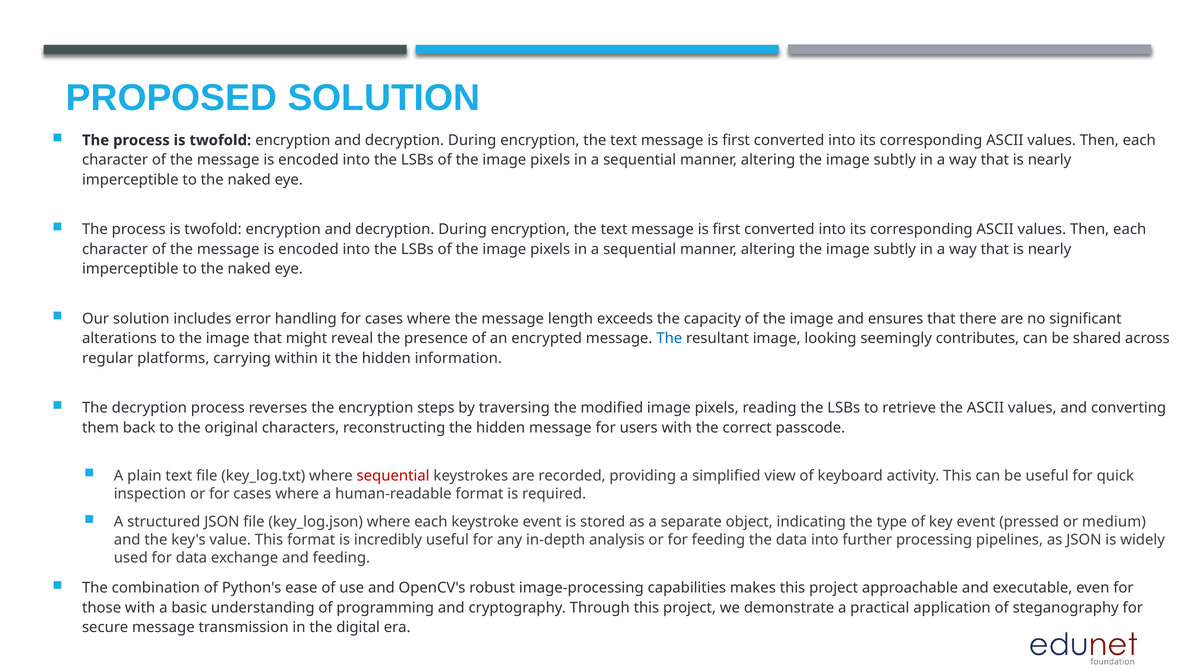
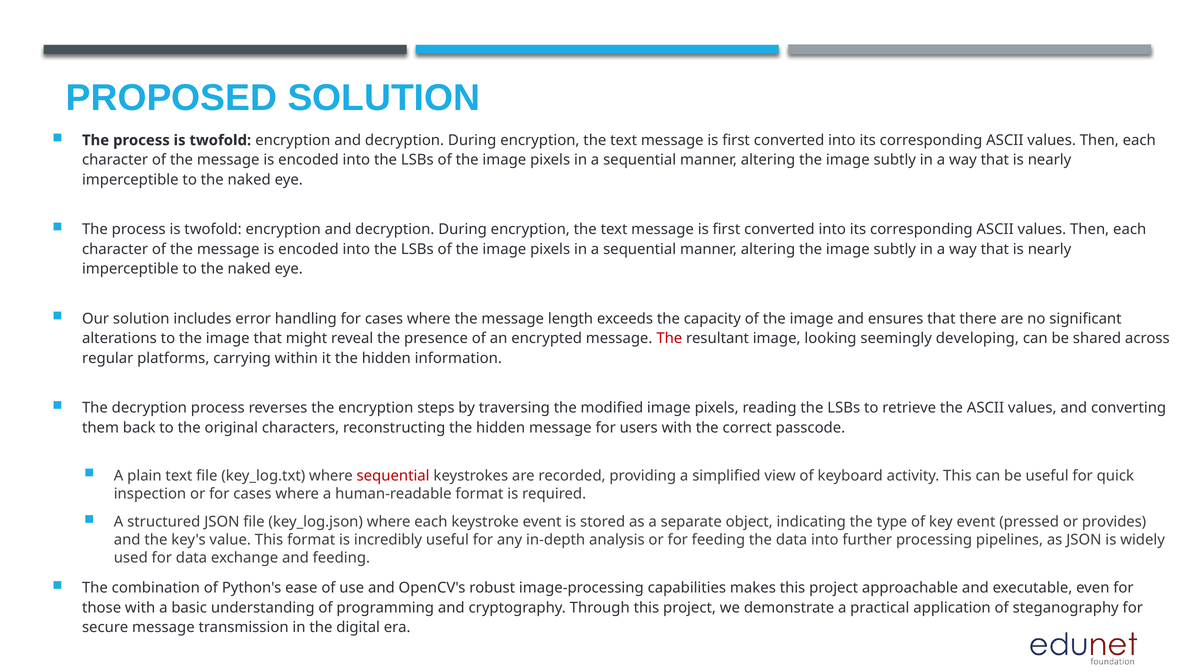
The colour: blue -> red (669, 339)
contributes: contributes -> developing (977, 339)
medium: medium -> provides (1114, 522)
